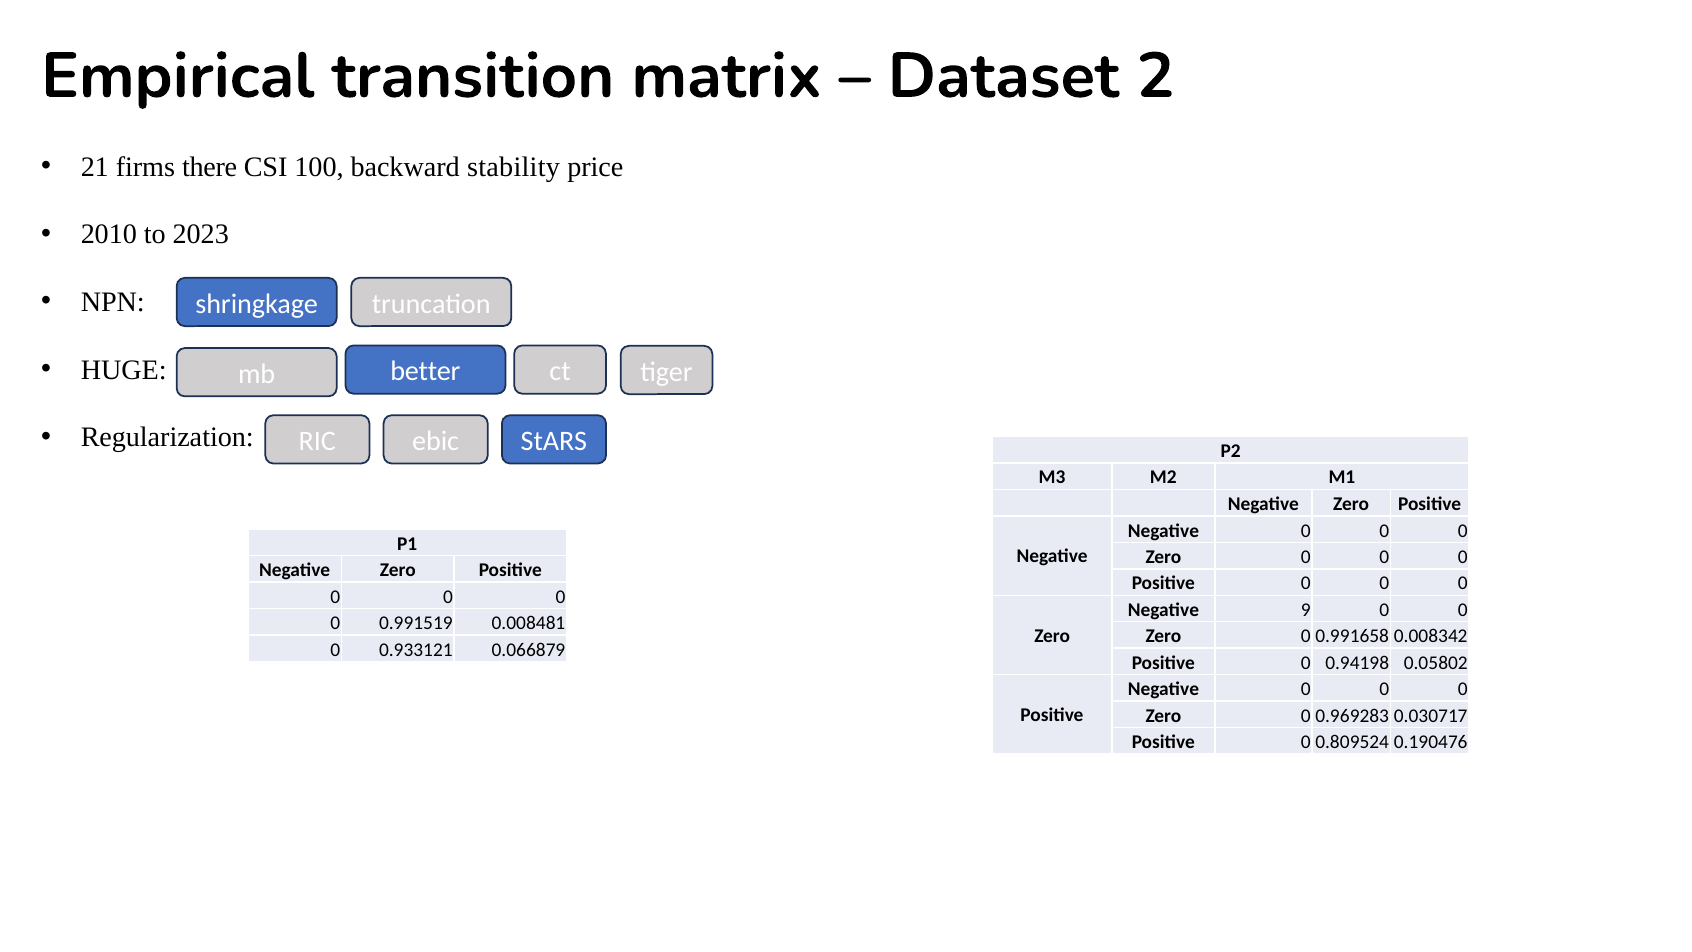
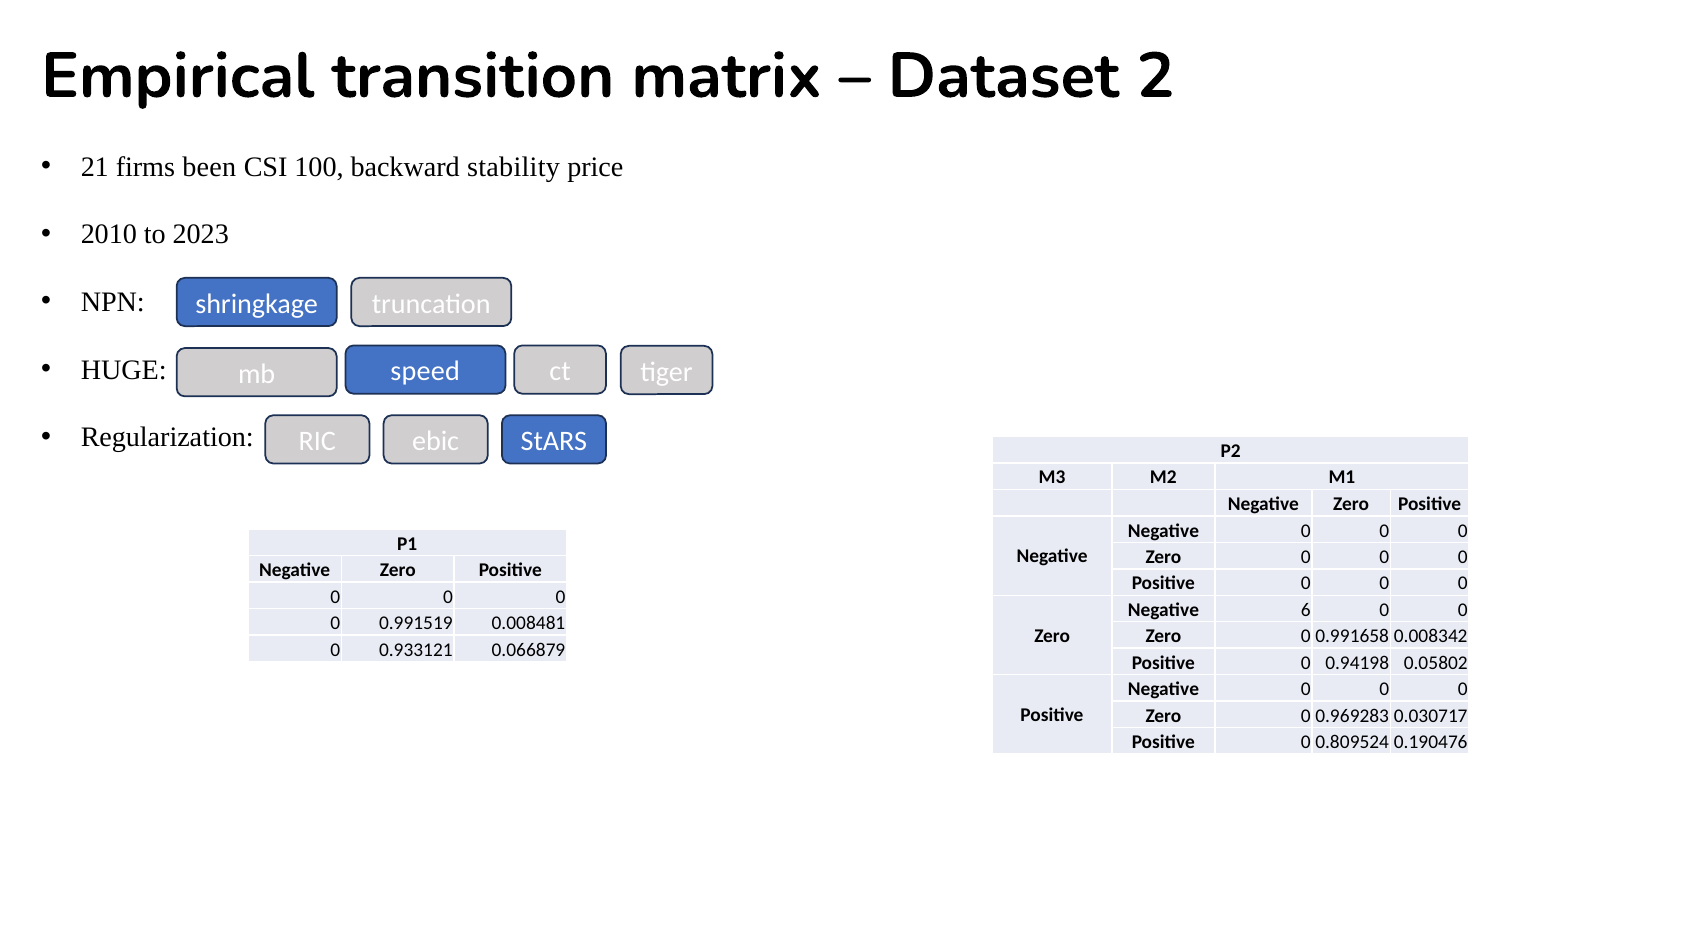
there: there -> been (209, 167)
better: better -> speed (425, 371)
9: 9 -> 6 (1306, 610)
